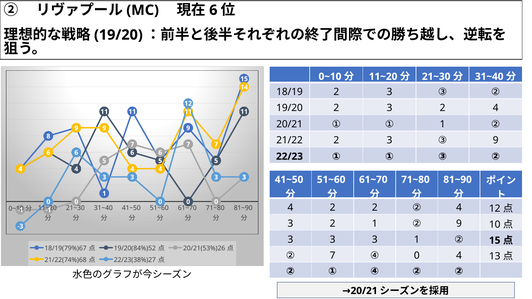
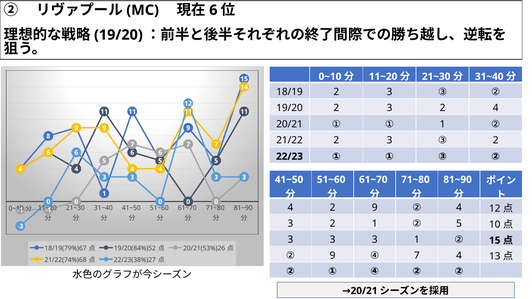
③ 9: 9 -> 2 (496, 140)
2 2: 2 -> 9 (375, 208)
② 9: 9 -> 5 (459, 224)
② 7: 7 -> 9 (333, 256)
④ 0: 0 -> 7 (417, 256)
